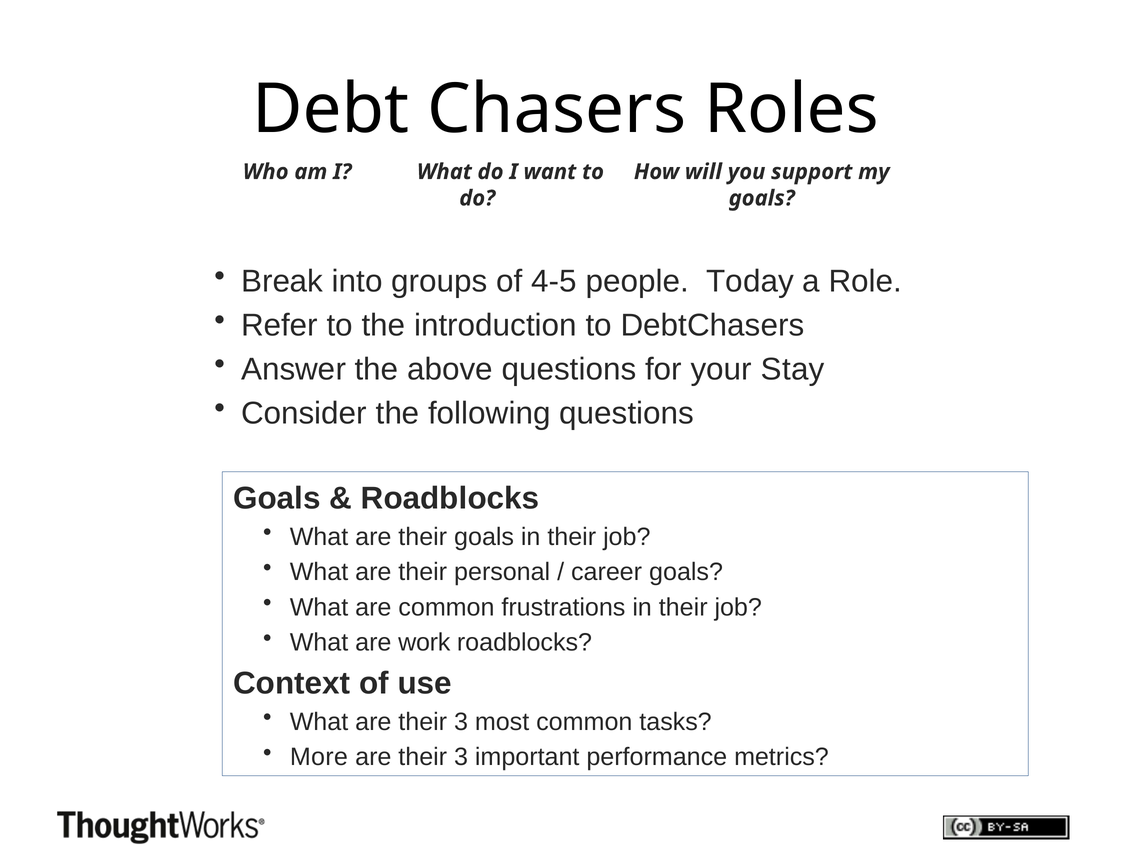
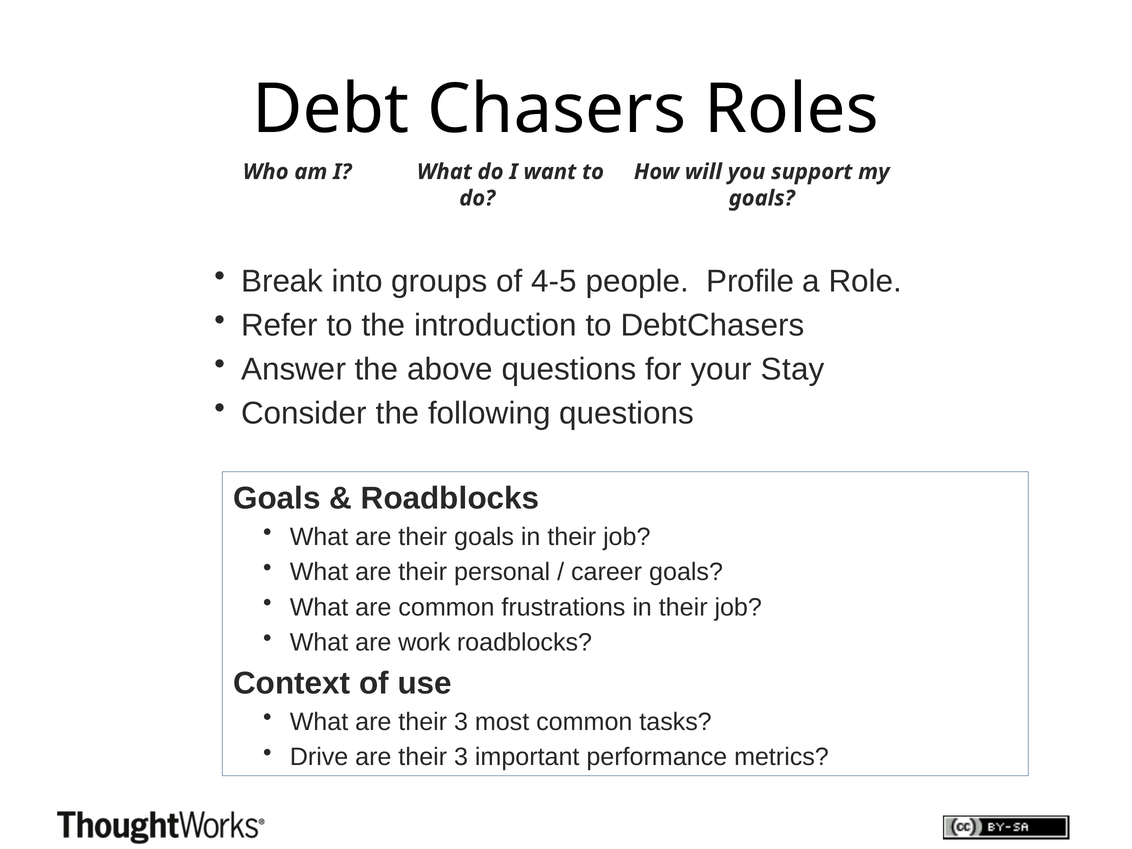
Today: Today -> Profile (750, 281)
More: More -> Drive (319, 757)
